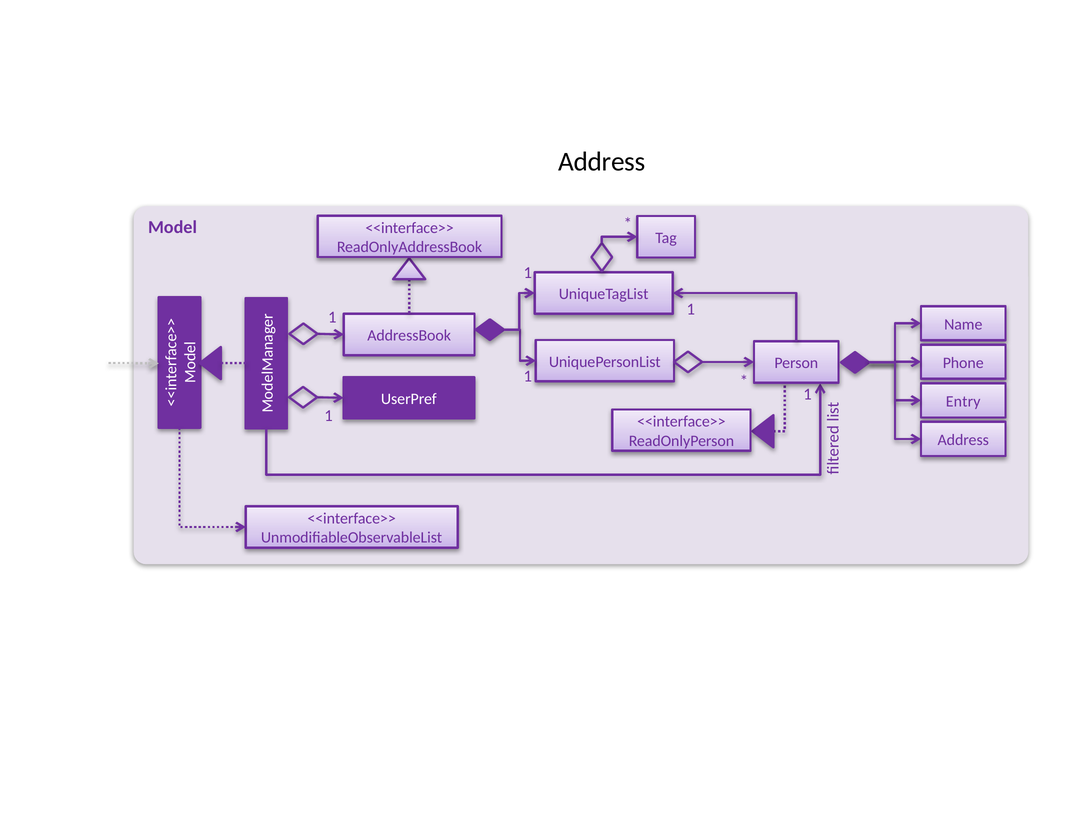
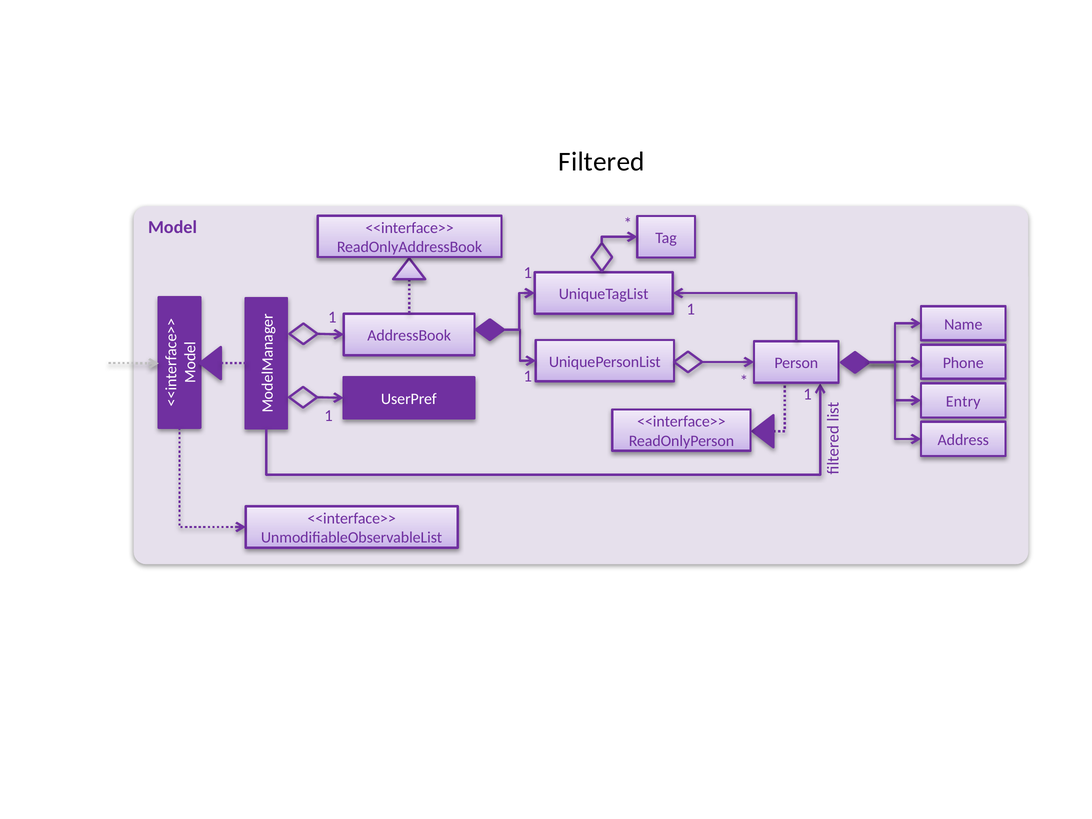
Address: Address -> Filtered (602, 161)
